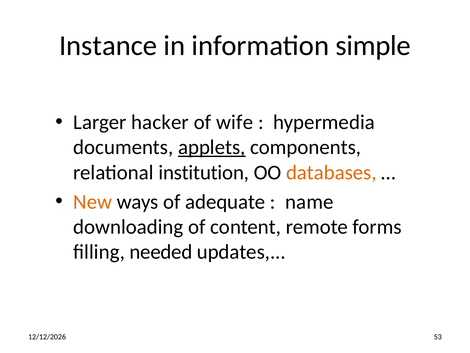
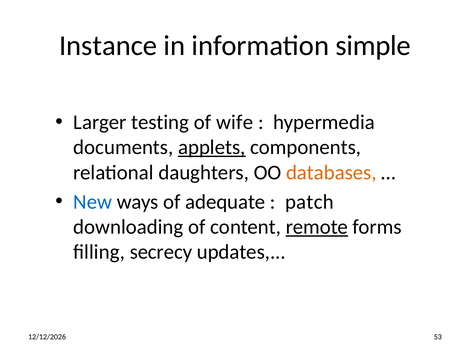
hacker: hacker -> testing (160, 122)
institution: institution -> daughters (204, 172)
New colour: orange -> blue (93, 201)
name: name -> patch (309, 201)
remote underline: none -> present (317, 227)
needed: needed -> secrecy (161, 252)
